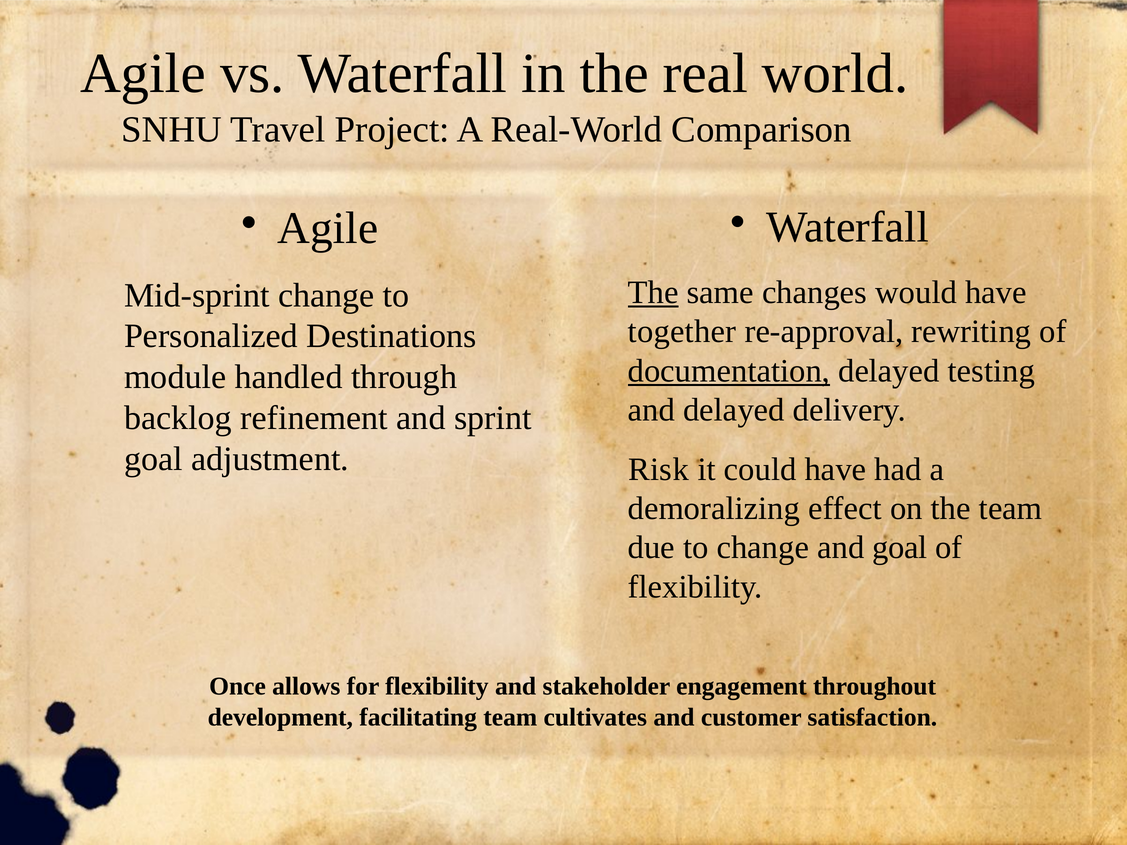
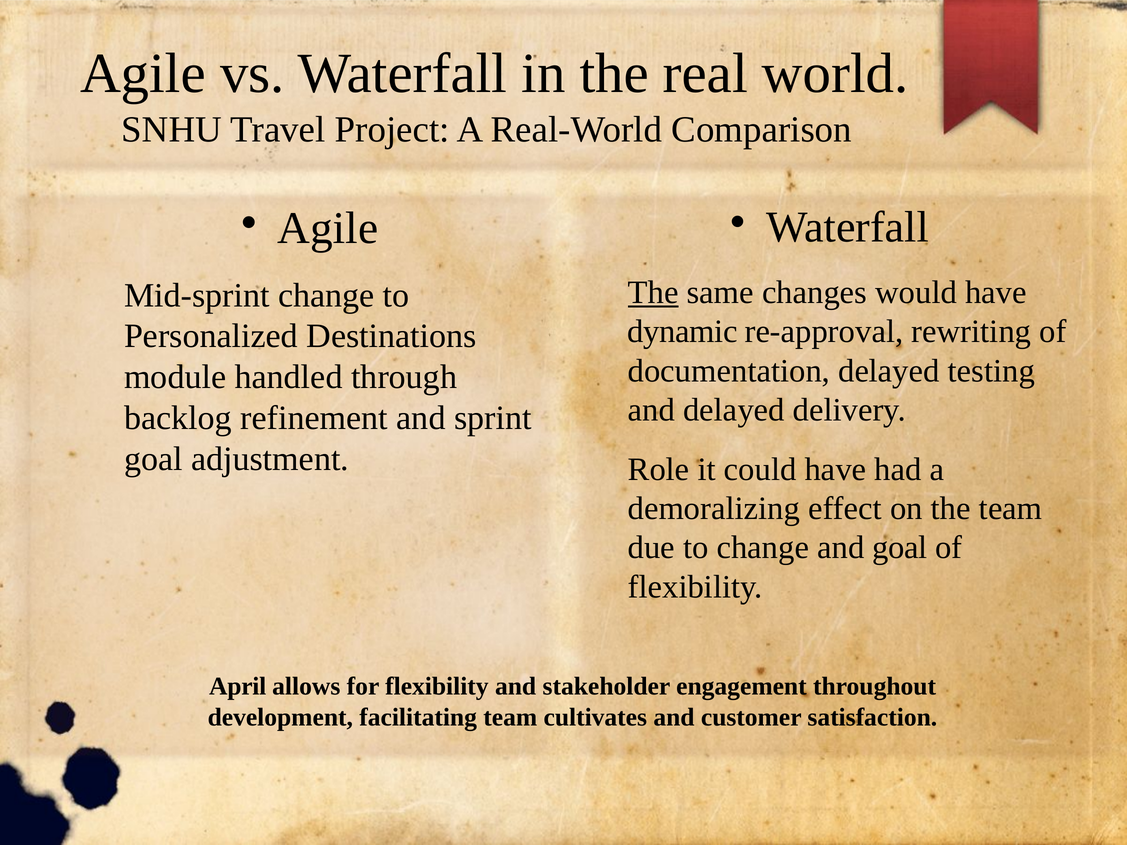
together: together -> dynamic (682, 332)
documentation underline: present -> none (729, 371)
Risk: Risk -> Role (659, 469)
Once: Once -> April (238, 687)
